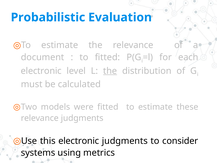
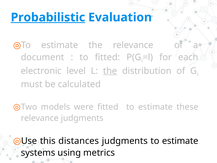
Probabilistic underline: none -> present (48, 17)
this electronic: electronic -> distances (79, 141)
judgments to consider: consider -> estimate (180, 141)
